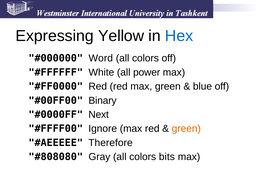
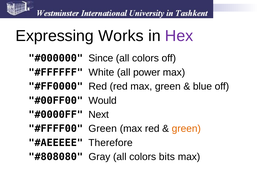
Yellow: Yellow -> Works (121, 36)
Hex colour: blue -> purple (179, 36)
Word: Word -> Since (101, 58)
Binary: Binary -> Would (103, 101)
Ignore: Ignore -> Green (103, 129)
